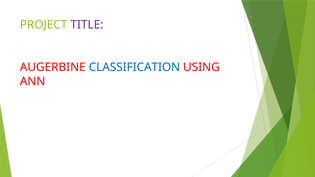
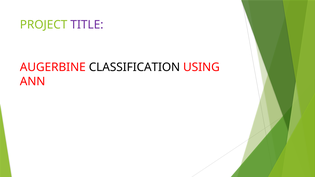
CLASSIFICATION colour: blue -> black (134, 67)
